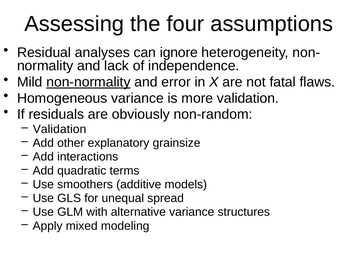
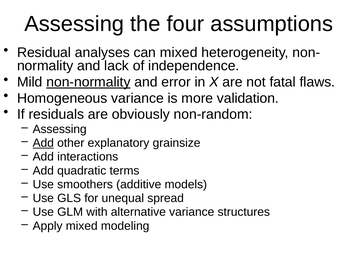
can ignore: ignore -> mixed (179, 53)
Validation: Validation -> Assessing (60, 129)
Add underline: none -> present (43, 143)
